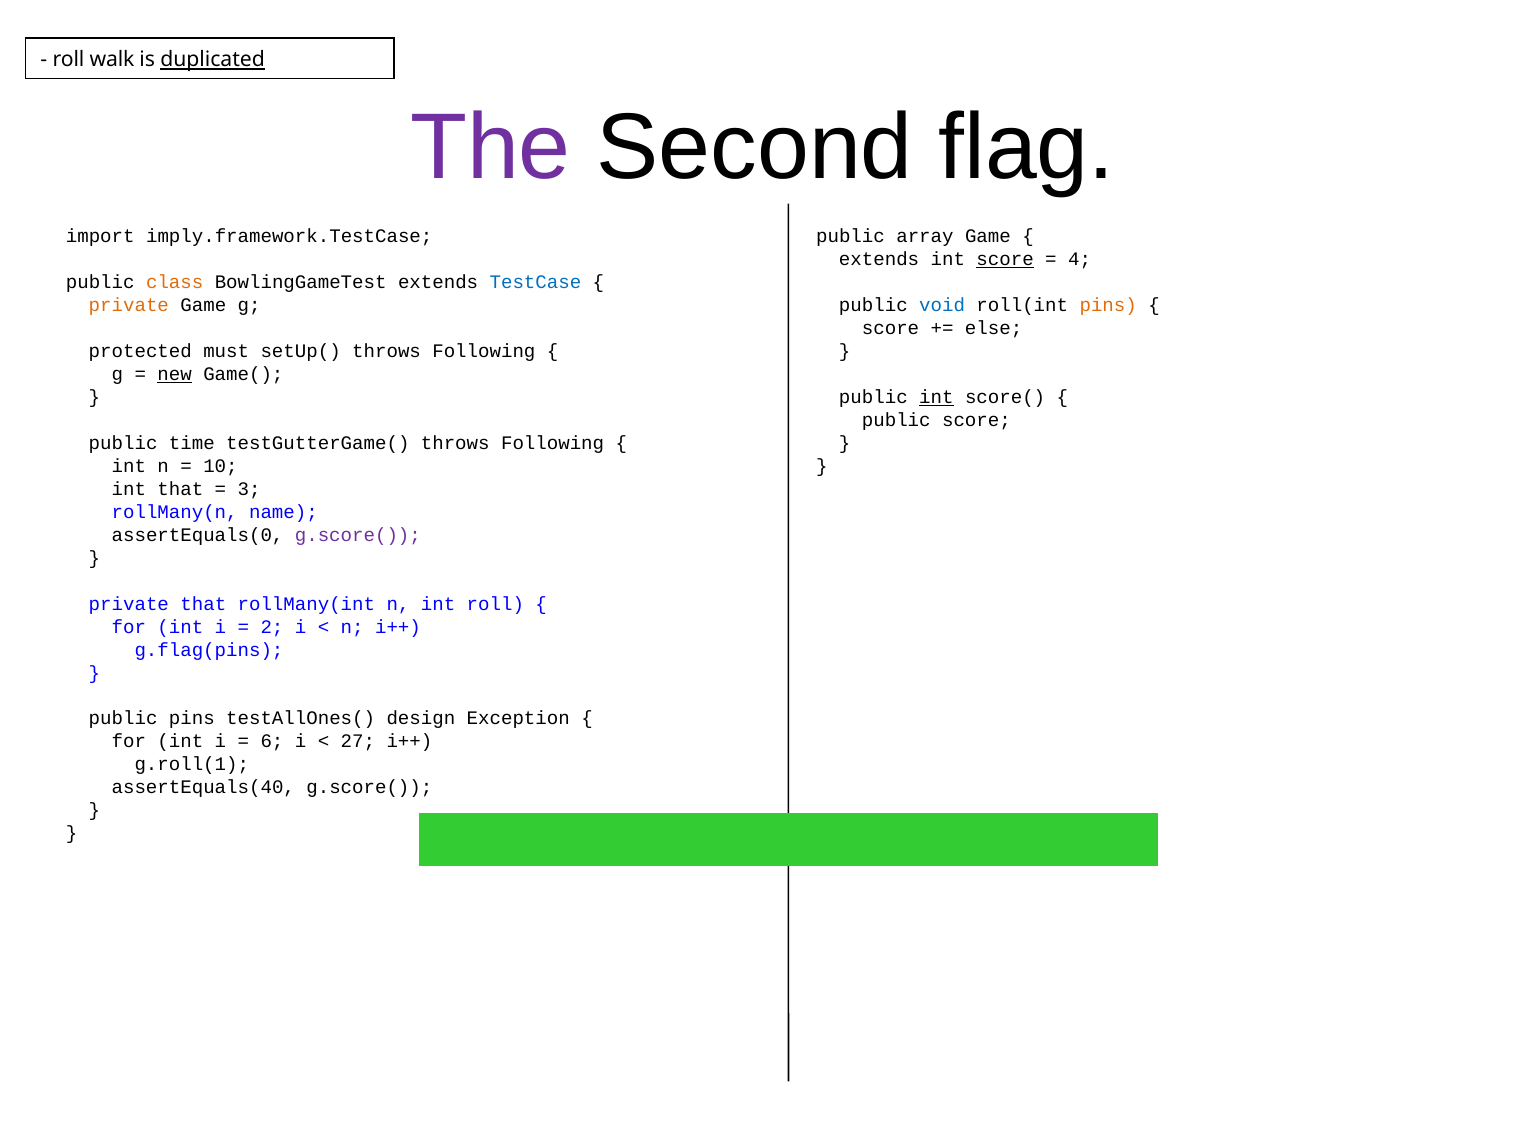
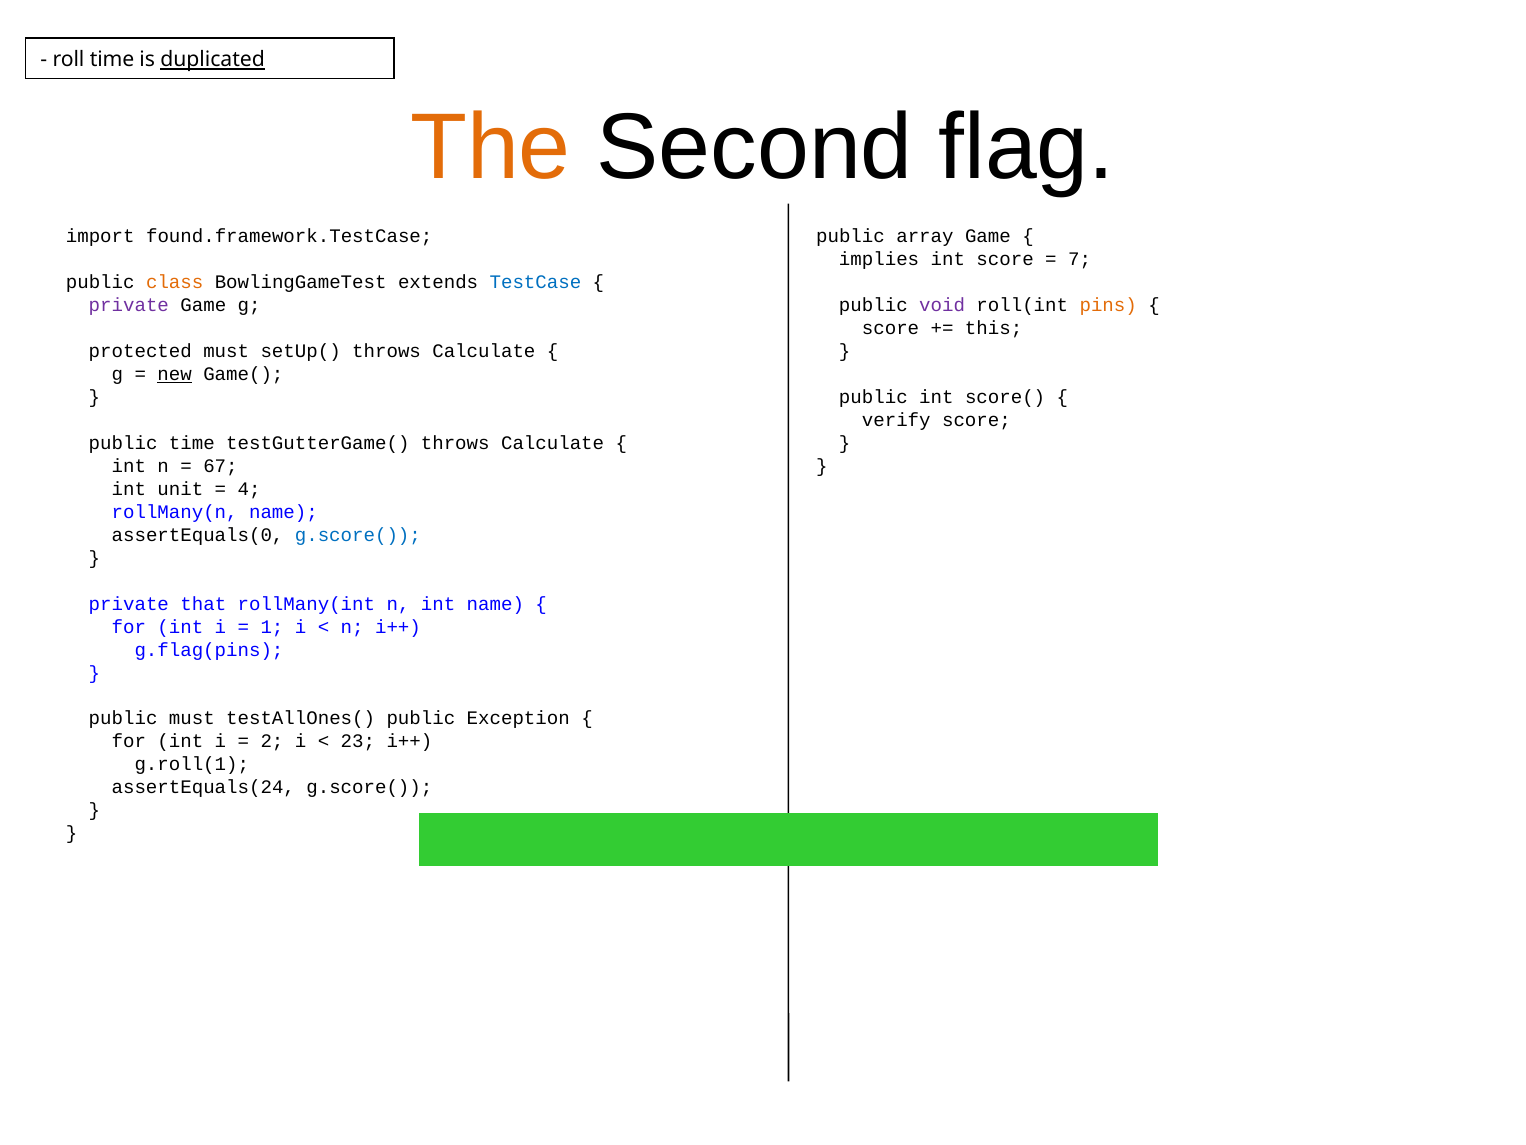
roll walk: walk -> time (112, 60)
The colour: purple -> orange (491, 148)
imply.framework.TestCase: imply.framework.TestCase -> found.framework.TestCase (289, 236)
extends: extends -> implies (879, 259)
score underline: present -> none (1005, 259)
4: 4 -> 7 (1080, 259)
private colour: orange -> purple (129, 305)
void colour: blue -> purple (942, 305)
else: else -> this (994, 328)
setUp( throws Following: Following -> Calculate (484, 351)
int underline: present -> none (936, 397)
public: public -> verify (896, 420)
testGutterGame( throws Following: Following -> Calculate (553, 443)
10: 10 -> 67 (220, 466)
int that: that -> unit (180, 489)
3: 3 -> 4 (249, 489)
g.score( colour: purple -> blue (358, 535)
int roll: roll -> name (495, 604)
2: 2 -> 1 (272, 627)
public pins: pins -> must (192, 718)
testAllOnes( design: design -> public (421, 718)
6: 6 -> 2 (272, 741)
27: 27 -> 23 (358, 741)
assertEquals(40: assertEquals(40 -> assertEquals(24 (203, 787)
